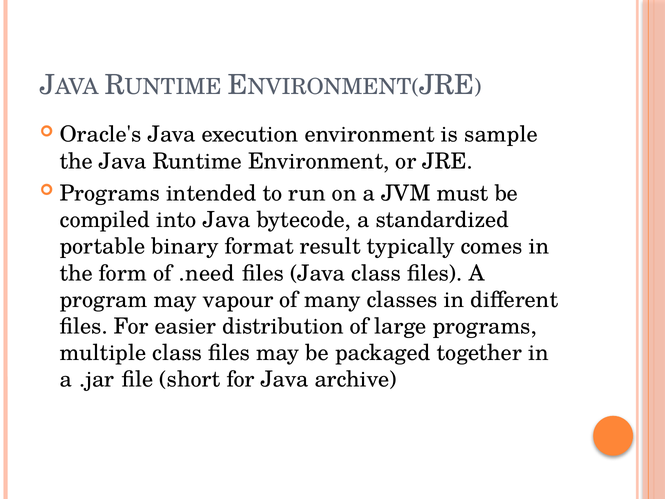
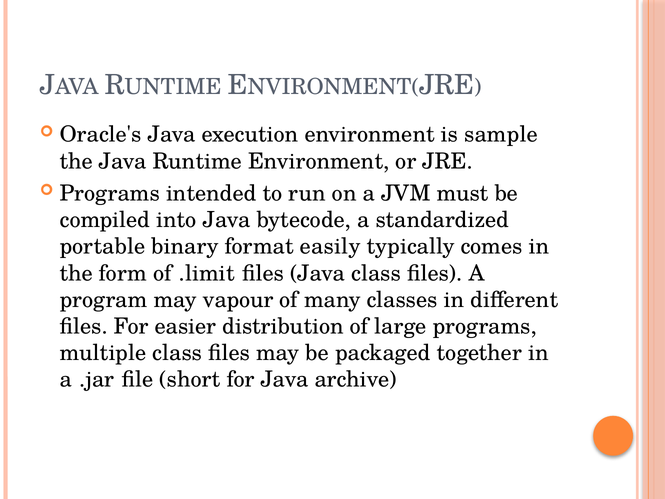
result: result -> easily (330, 246)
.need: .need -> .limit (207, 273)
